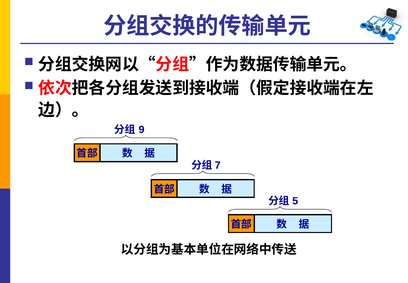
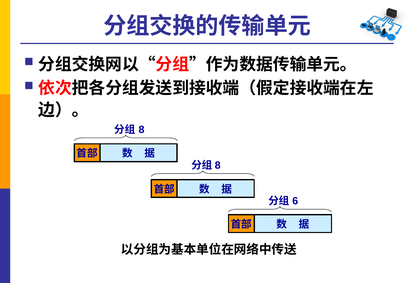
9: 9 -> 8 (142, 129)
7: 7 -> 8 (218, 165)
5: 5 -> 6 (295, 201)
